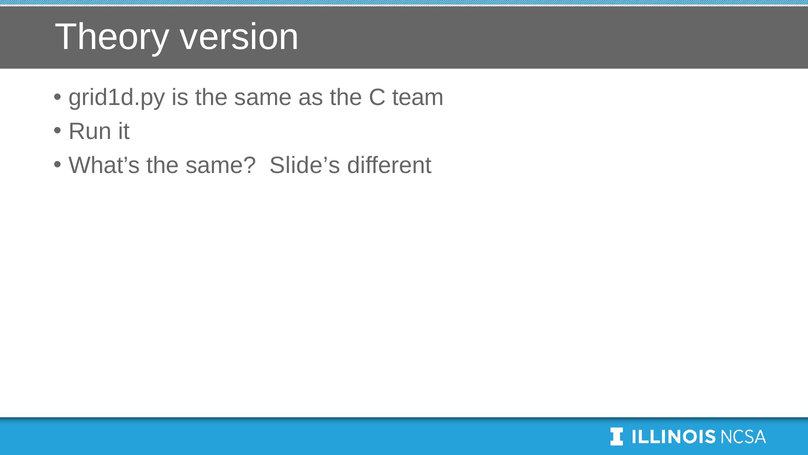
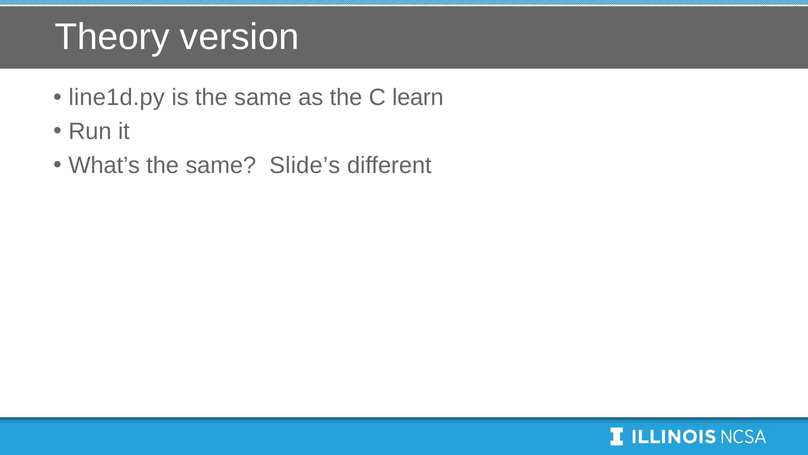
grid1d.py: grid1d.py -> line1d.py (117, 98)
team: team -> learn (418, 98)
